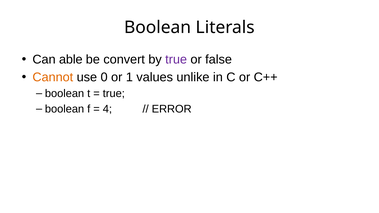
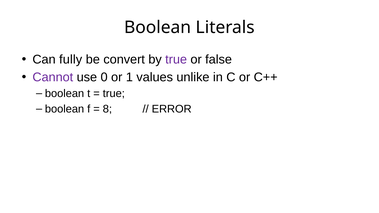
able: able -> fully (71, 60)
Cannot colour: orange -> purple (53, 77)
4: 4 -> 8 (107, 109)
